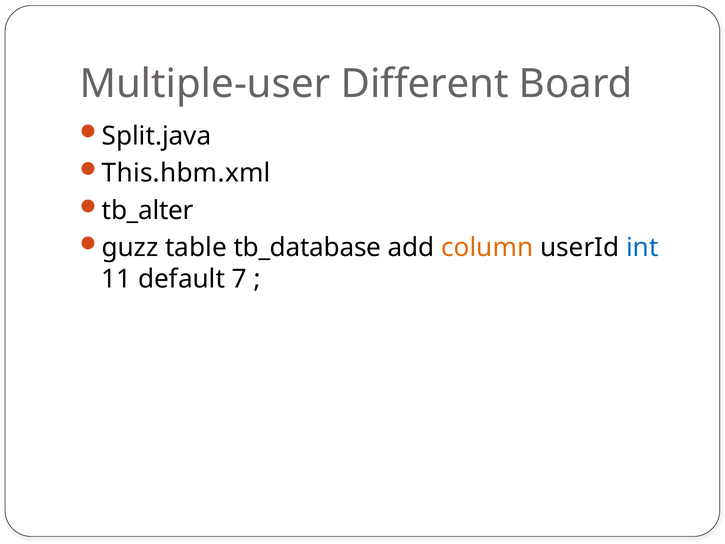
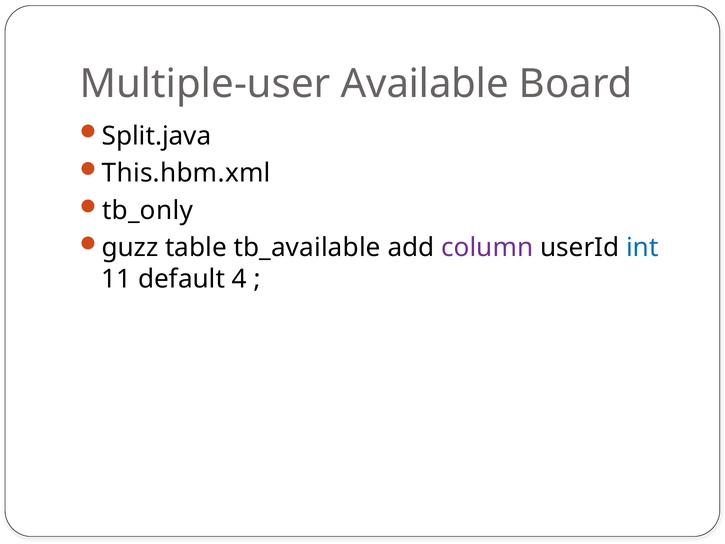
Different: Different -> Available (425, 84)
tb_alter: tb_alter -> tb_only (147, 210)
tb_database: tb_database -> tb_available (307, 248)
column colour: orange -> purple (487, 248)
7: 7 -> 4 (239, 279)
